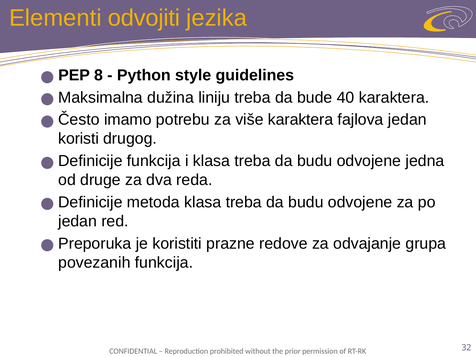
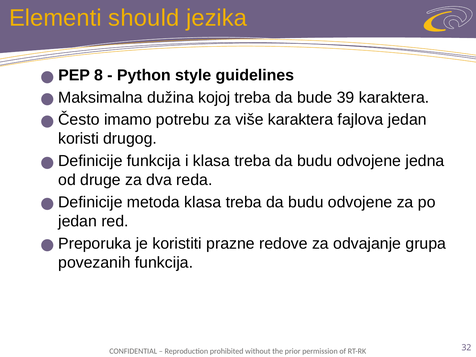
odvojiti: odvojiti -> should (144, 18)
liniju: liniju -> kojoj (214, 98)
40: 40 -> 39 (346, 98)
